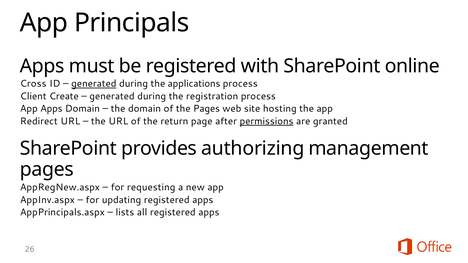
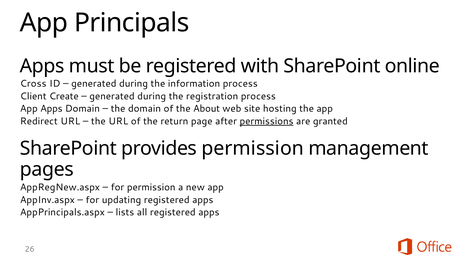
generated underline: present -> none (94, 84)
applications: applications -> information (194, 84)
the Pages: Pages -> About (207, 109)
provides authorizing: authorizing -> permission (253, 149)
for requesting: requesting -> permission (151, 188)
